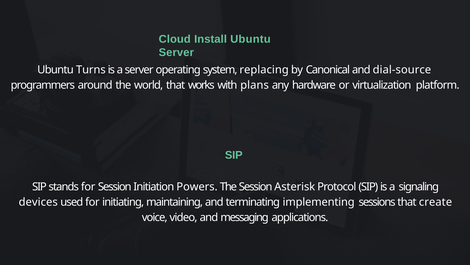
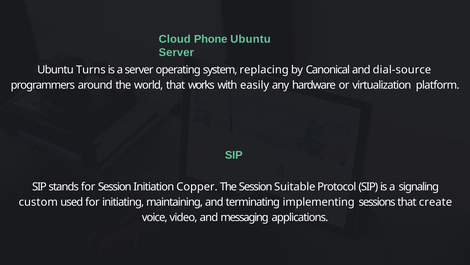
Install: Install -> Phone (211, 39)
plans: plans -> easily (255, 85)
Powers: Powers -> Copper (197, 186)
Asterisk: Asterisk -> Suitable (295, 186)
devices: devices -> custom (38, 202)
